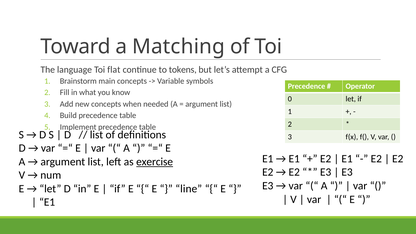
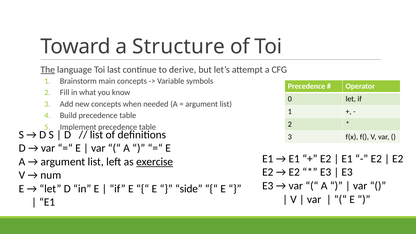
Matching: Matching -> Structure (179, 47)
The underline: none -> present (48, 70)
flat: flat -> last (114, 70)
tokens: tokens -> derive (183, 70)
line: line -> side (189, 189)
